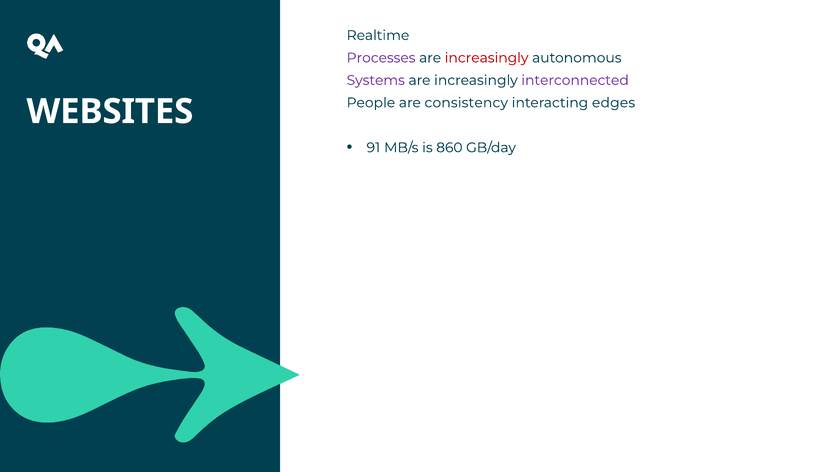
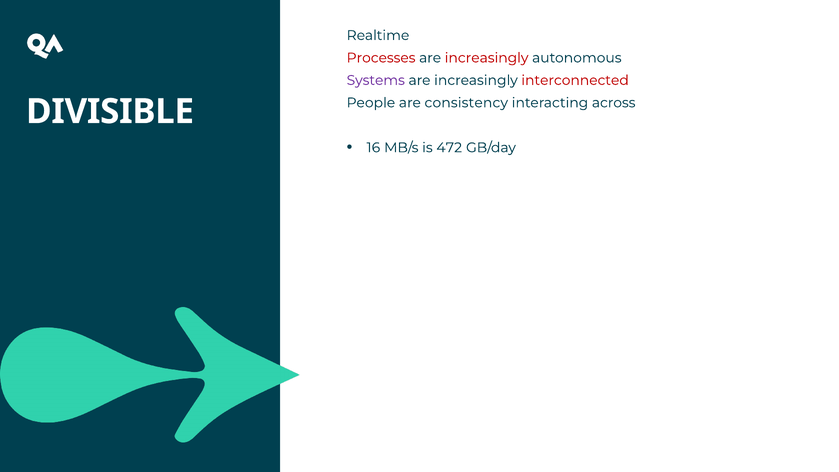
Processes colour: purple -> red (381, 58)
interconnected colour: purple -> red (575, 80)
edges: edges -> across (614, 103)
WEBSITES: WEBSITES -> DIVISIBLE (110, 112)
91: 91 -> 16 (373, 148)
860: 860 -> 472 (449, 148)
